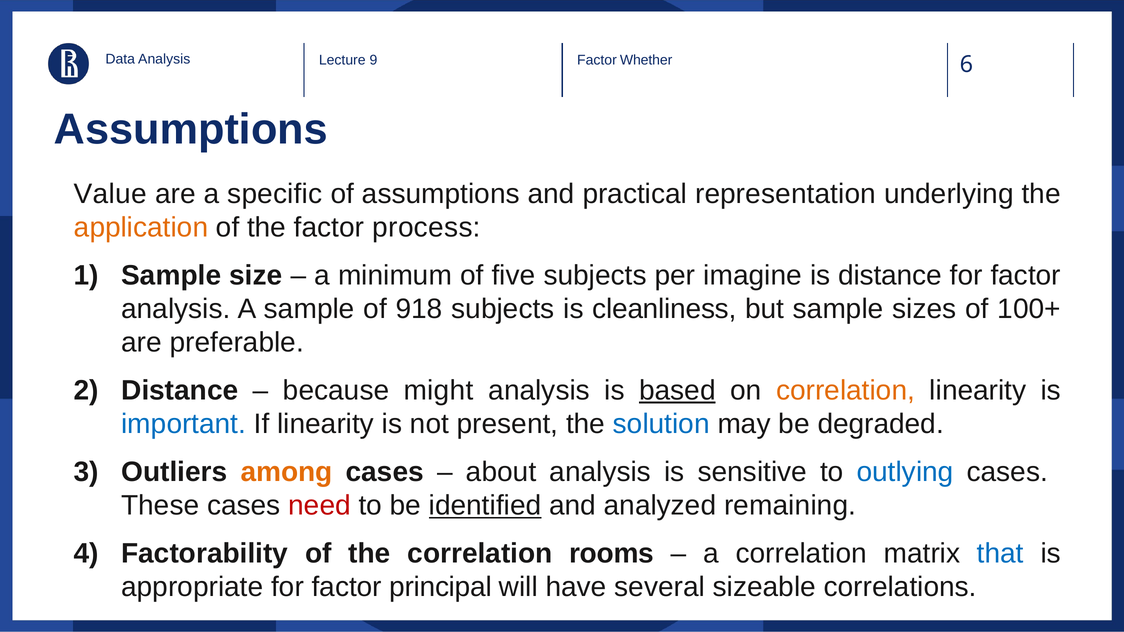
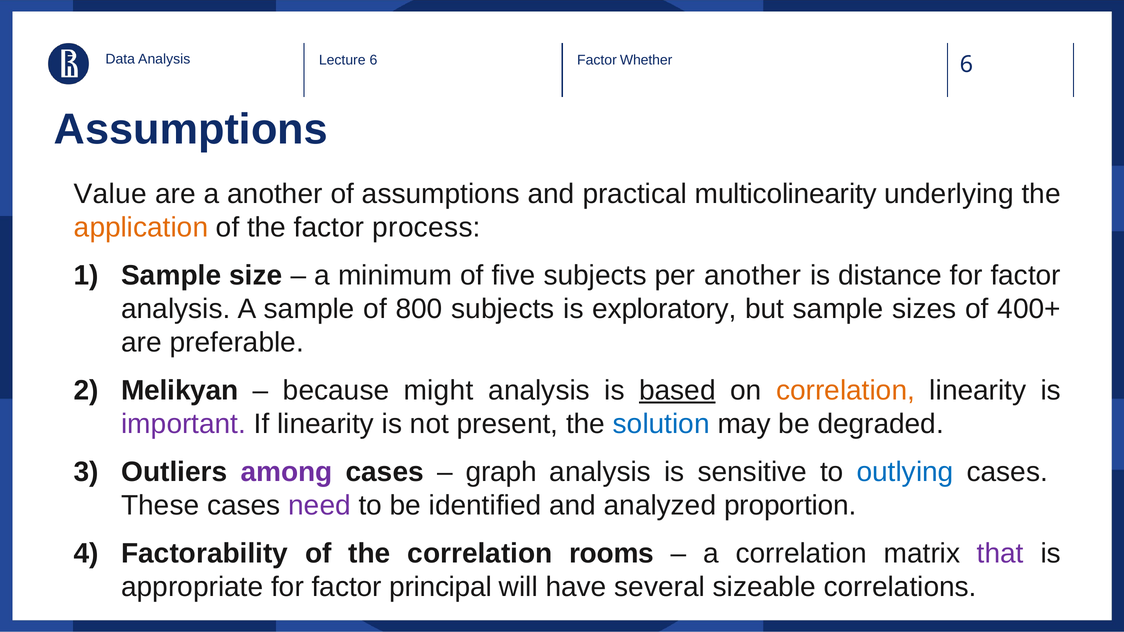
Lecture 9: 9 -> 6 (373, 60)
a specific: specific -> another (275, 194)
representation: representation -> multicolinearity (786, 194)
per imagine: imagine -> another (753, 275)
918: 918 -> 800 (419, 309)
cleanliness: cleanliness -> exploratory (664, 309)
100+: 100+ -> 400+ (1029, 309)
Distance: Distance -> Melikyan (180, 391)
important colour: blue -> purple (184, 424)
among colour: orange -> purple (287, 472)
about: about -> graph (501, 472)
need colour: red -> purple (320, 506)
identified underline: present -> none (485, 506)
remaining: remaining -> proportion (790, 506)
that colour: blue -> purple (1000, 554)
